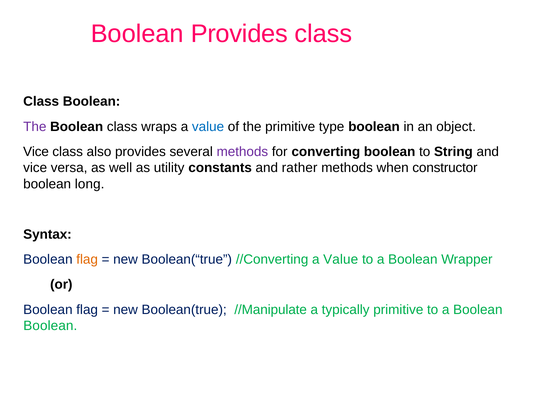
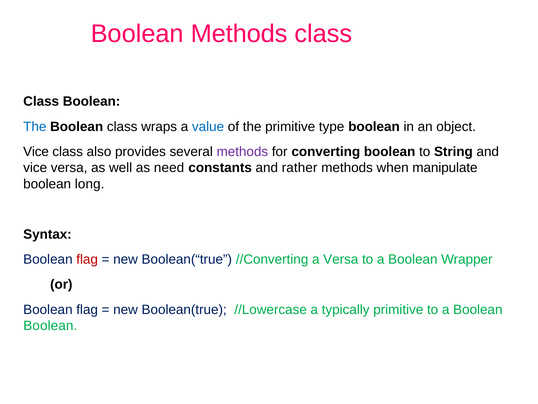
Boolean Provides: Provides -> Methods (239, 34)
The colour: purple -> blue (35, 126)
utility: utility -> need (169, 168)
constructor: constructor -> manipulate (445, 168)
flag colour: orange -> red (87, 259)
//Converting a Value: Value -> Versa (341, 259)
//Manipulate: //Manipulate -> //Lowercase (271, 309)
